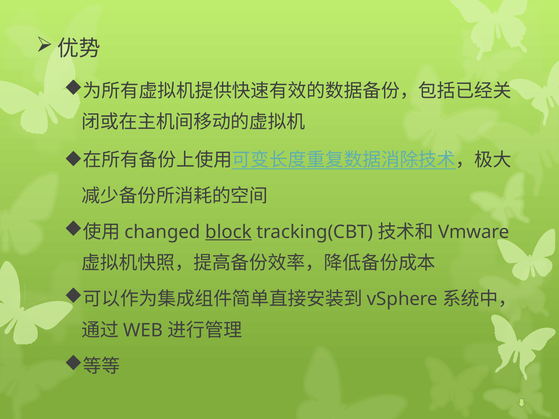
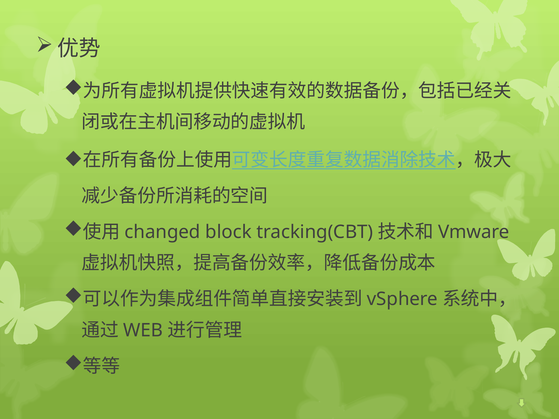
block underline: present -> none (229, 232)
